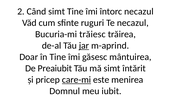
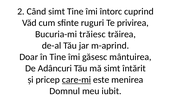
întorc necazul: necazul -> cuprind (139, 11)
Te necazul: necazul -> privirea (133, 23)
jar underline: present -> none (84, 46)
Preaiubit: Preaiubit -> Adâncuri (55, 68)
